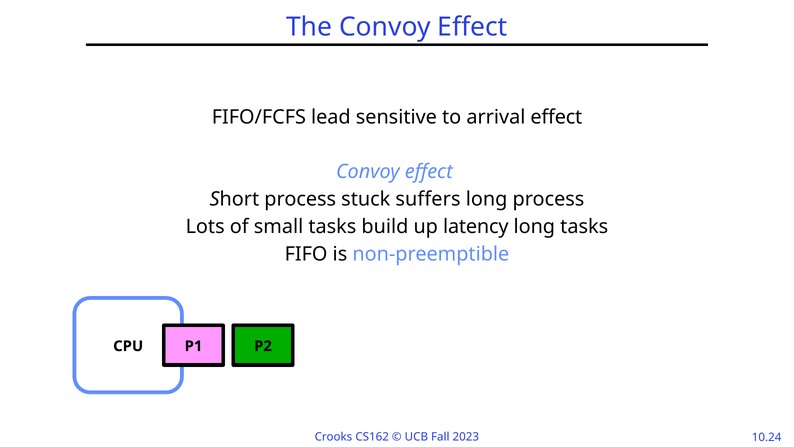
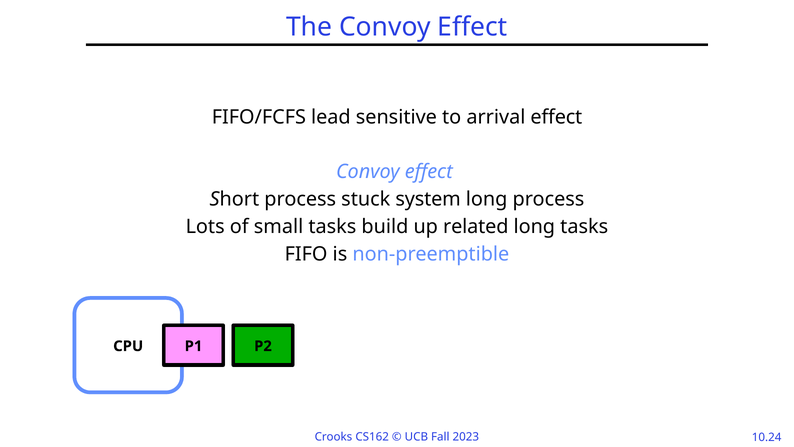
suffers: suffers -> system (428, 199)
latency: latency -> related (476, 226)
